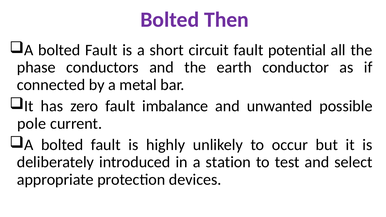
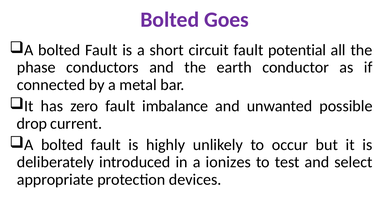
Then: Then -> Goes (227, 20)
pole: pole -> drop (32, 124)
station: station -> ionizes (228, 162)
